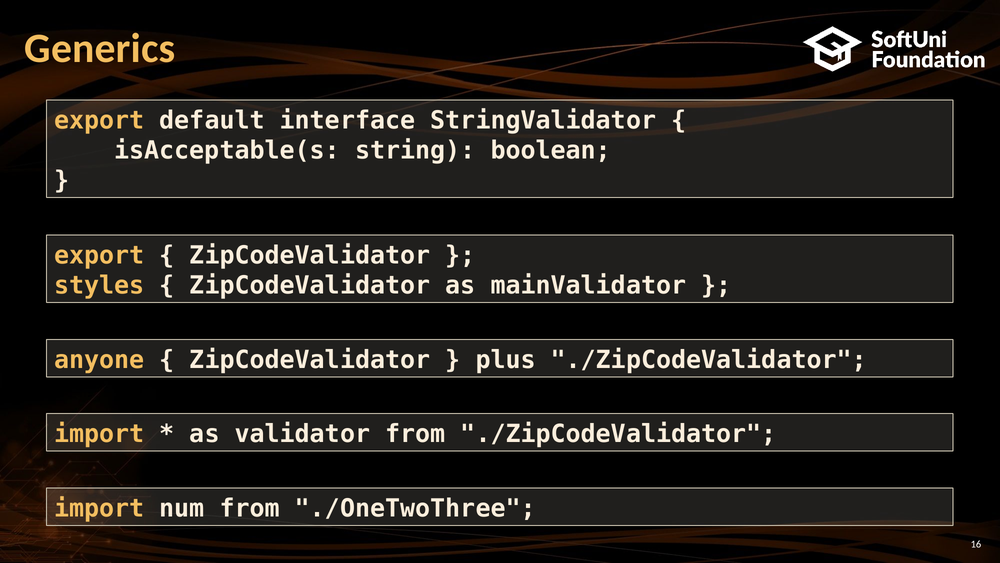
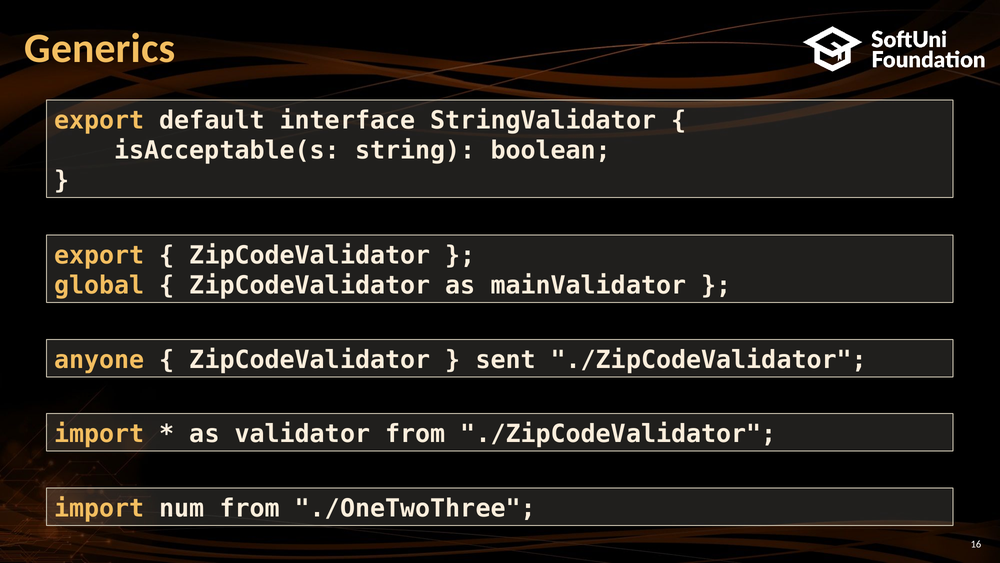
styles: styles -> global (99, 285)
plus: plus -> sent (506, 360)
